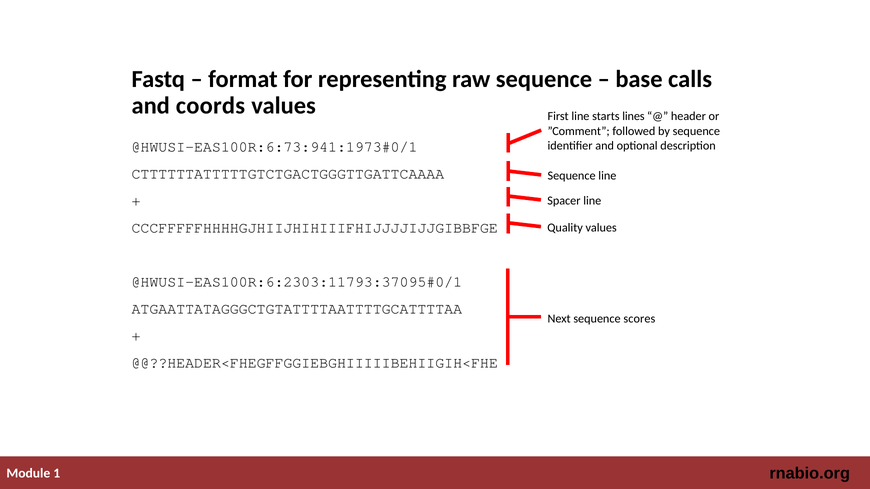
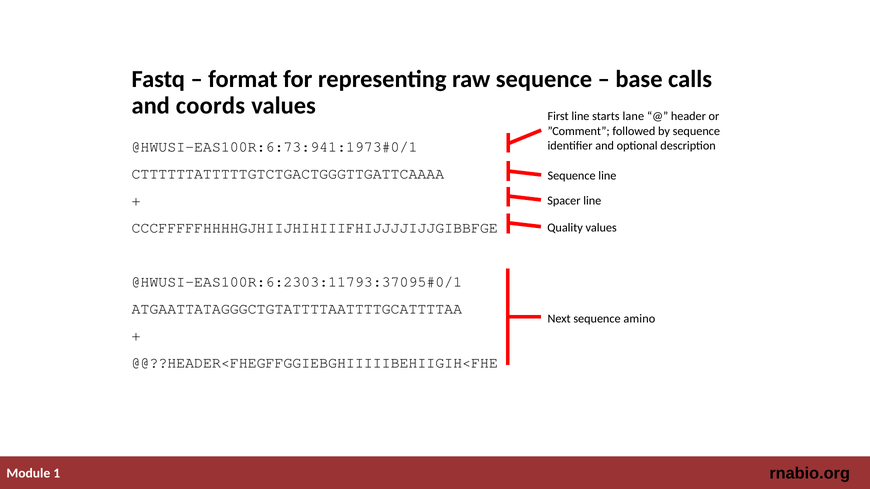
lines: lines -> lane (633, 116)
scores: scores -> amino (639, 319)
